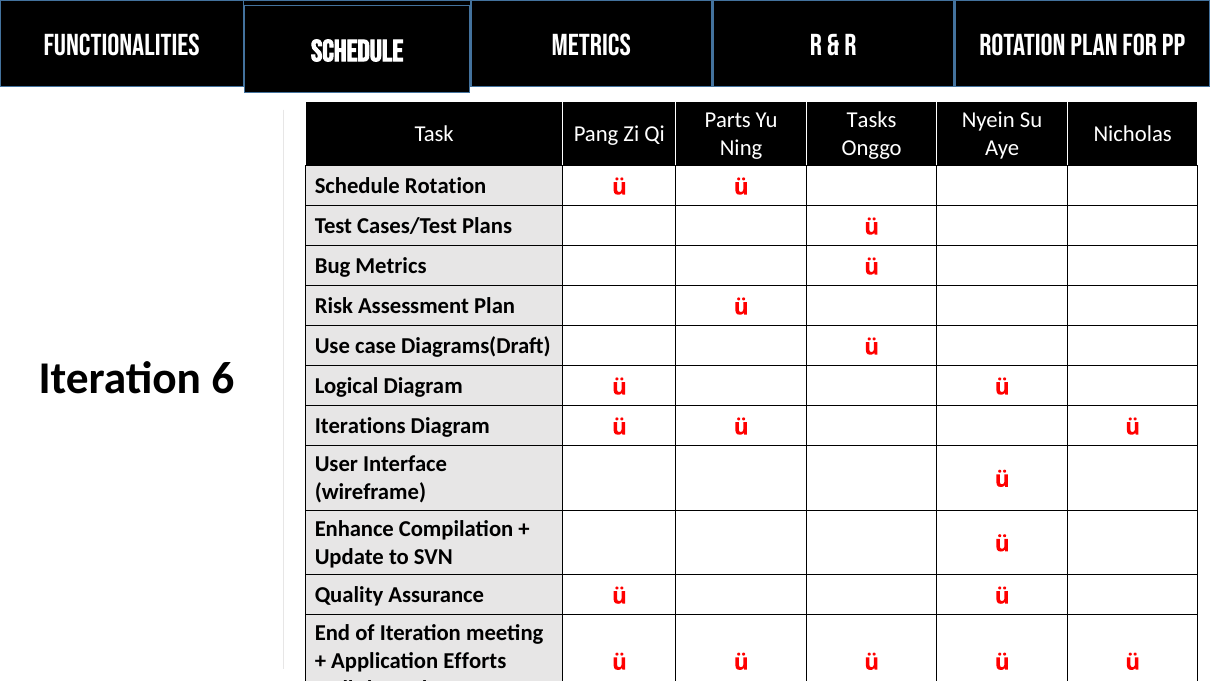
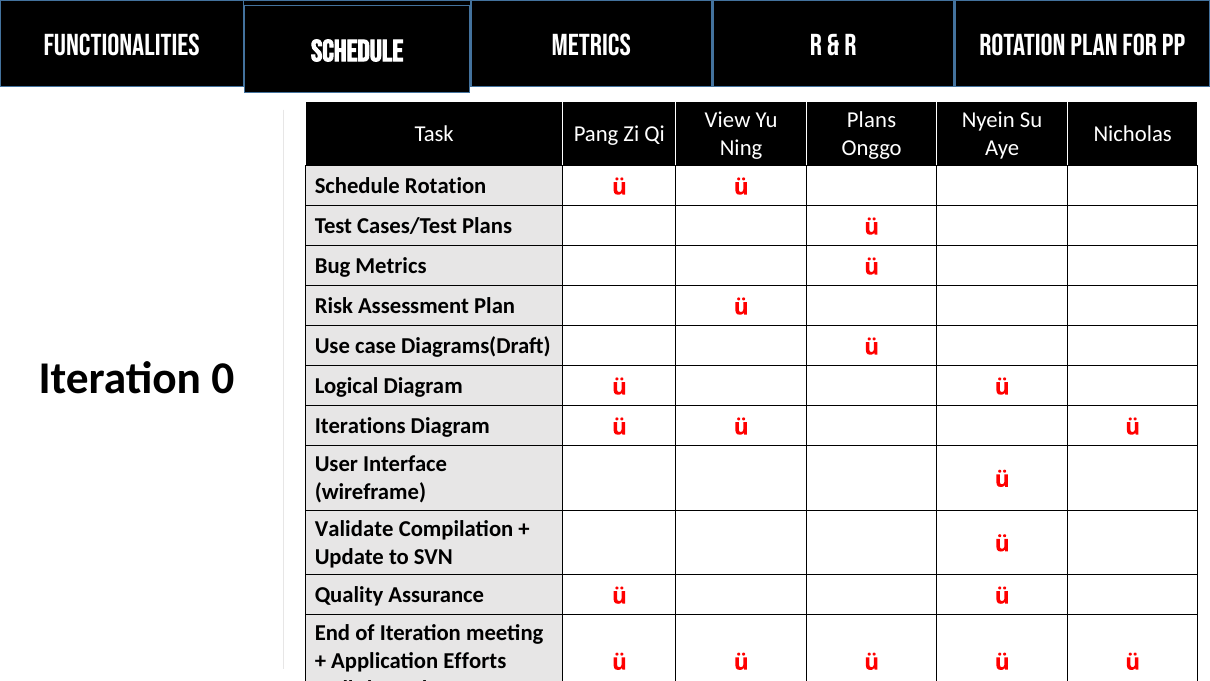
Parts: Parts -> View (728, 120)
Tasks: Tasks -> Plans (872, 120)
6: 6 -> 0 (223, 378)
Enhance: Enhance -> Validate (354, 529)
